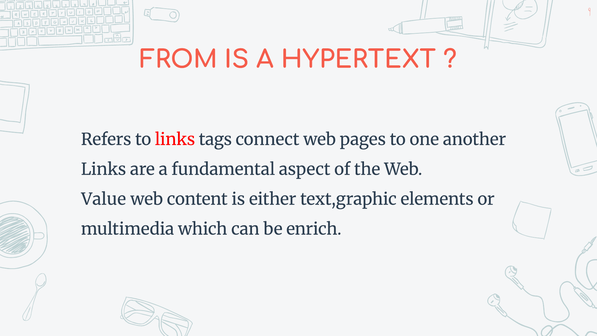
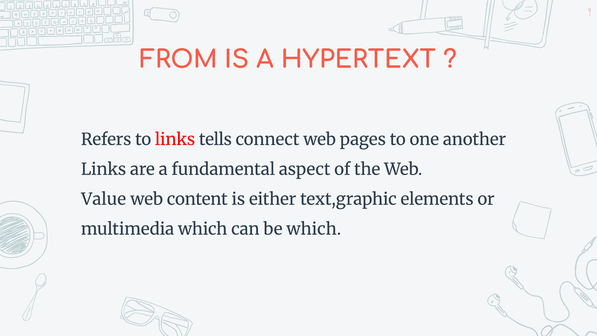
tags: tags -> tells (215, 139)
be enrich: enrich -> which (314, 229)
